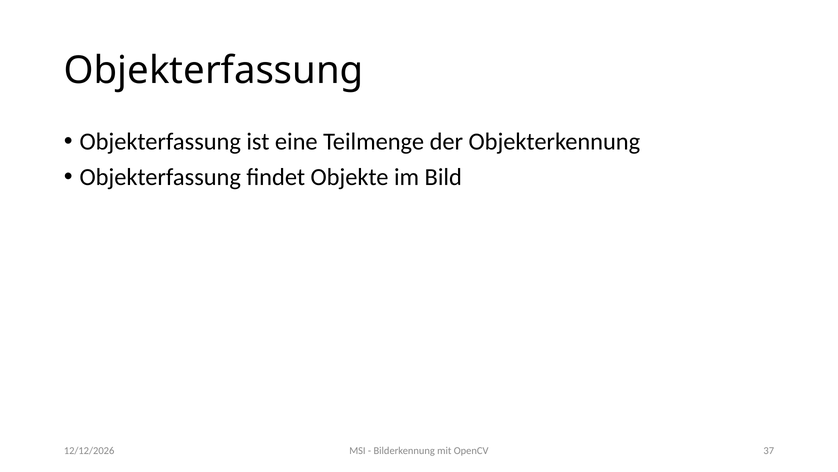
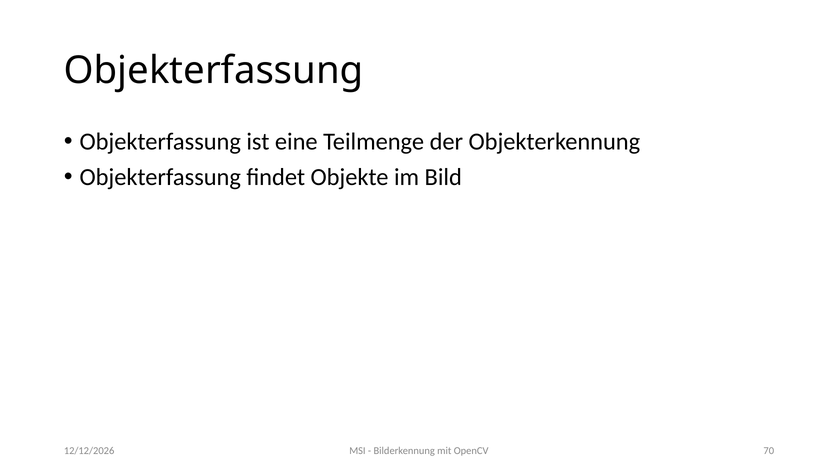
37: 37 -> 70 (769, 450)
